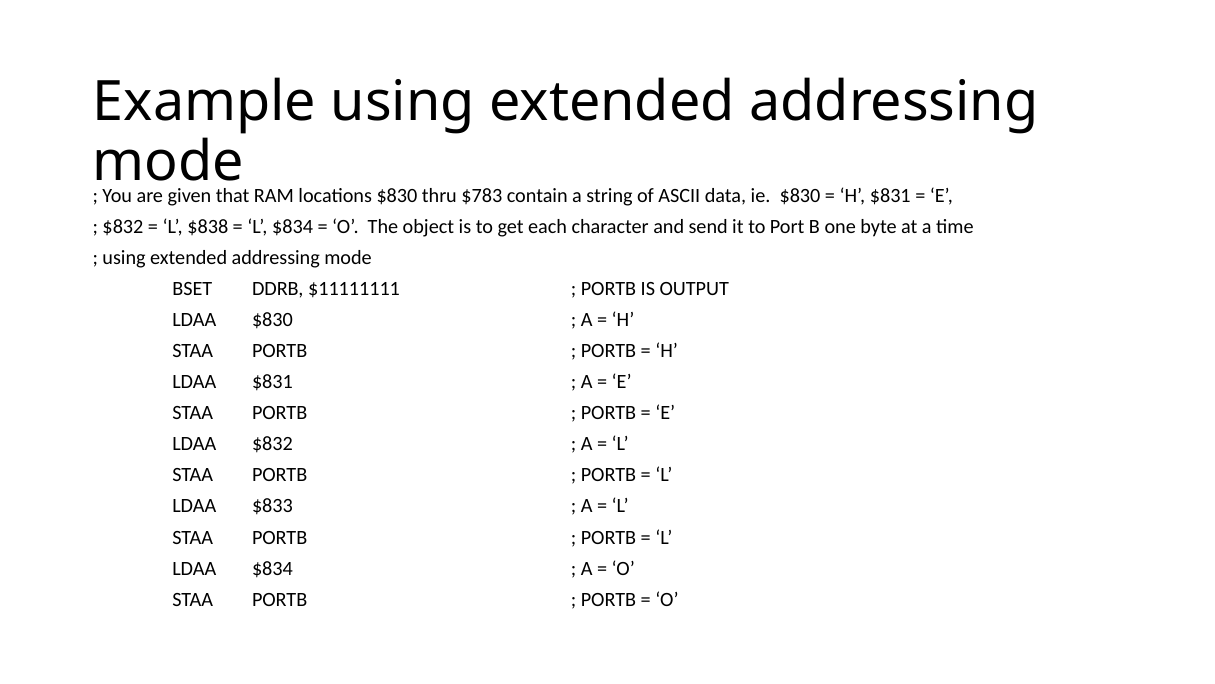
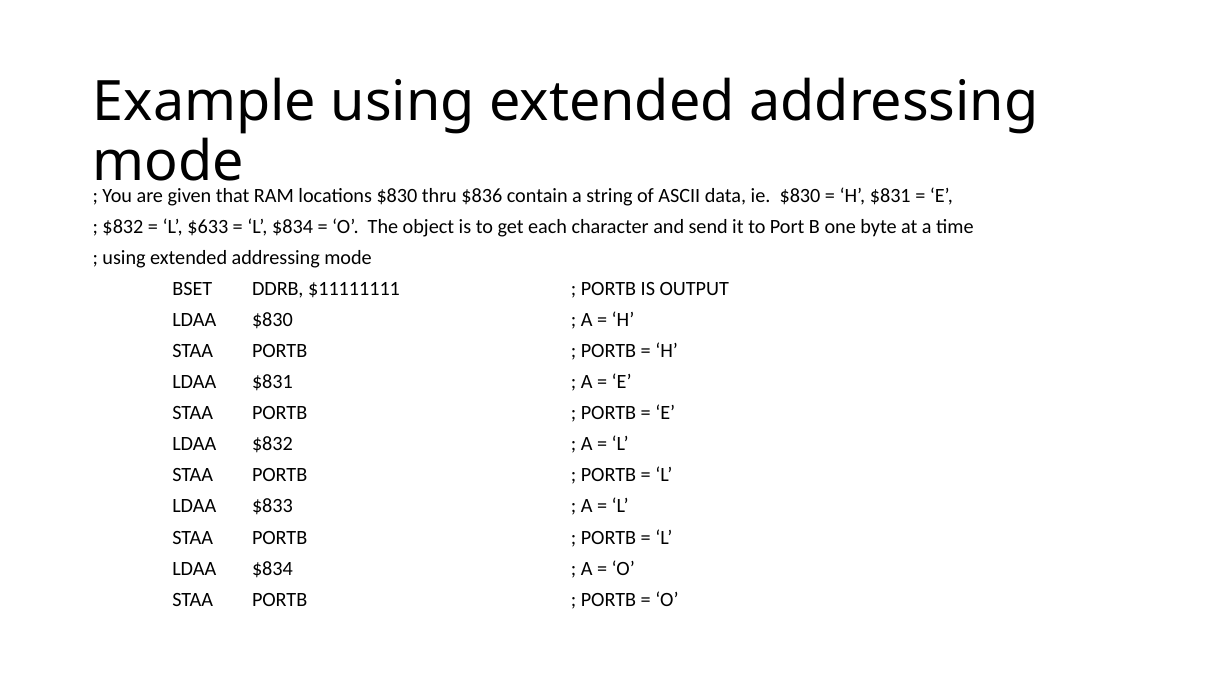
$783: $783 -> $836 (482, 196)
$838: $838 -> $633 (208, 227)
